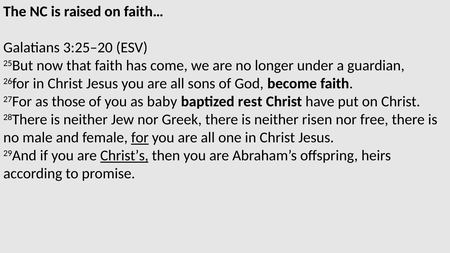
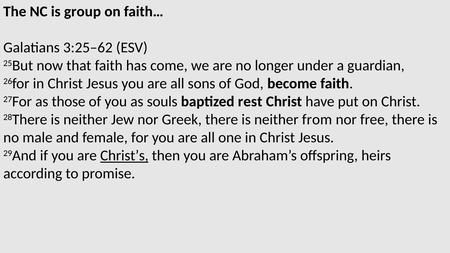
raised: raised -> group (82, 12)
3:25–20: 3:25–20 -> 3:25–62 (88, 48)
baby: baby -> souls (162, 102)
risen: risen -> from (317, 120)
for underline: present -> none (140, 138)
